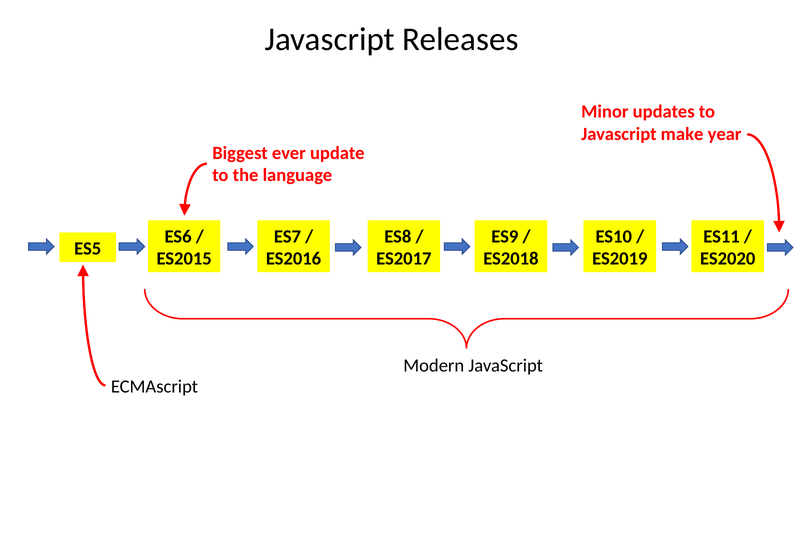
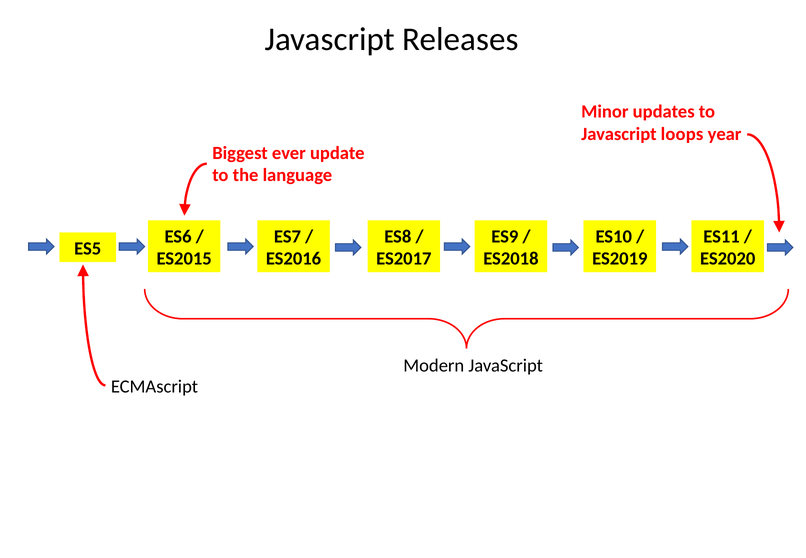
make: make -> loops (682, 134)
